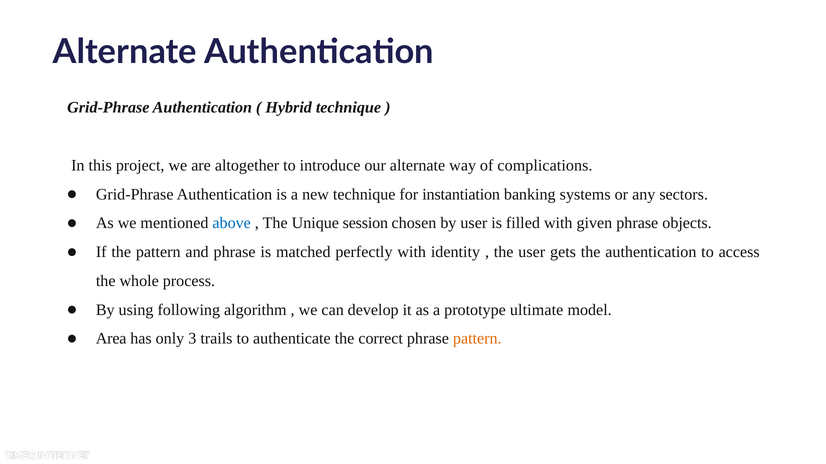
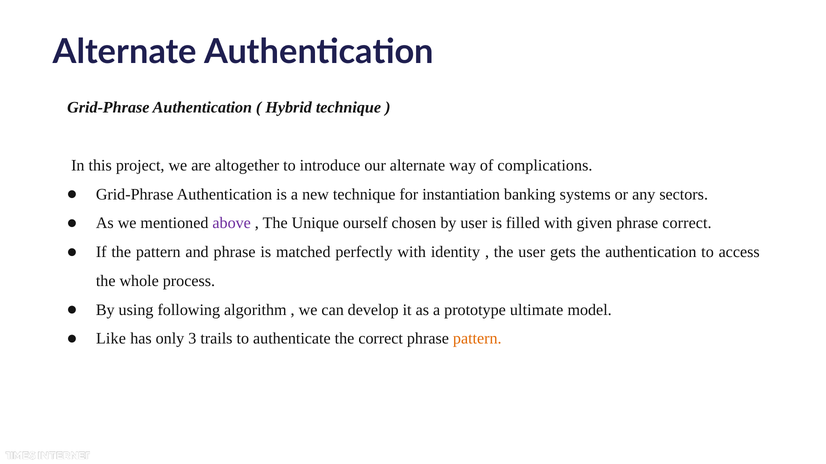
above colour: blue -> purple (232, 223)
session: session -> ourself (365, 223)
phrase objects: objects -> correct (687, 223)
Area: Area -> Like (111, 339)
